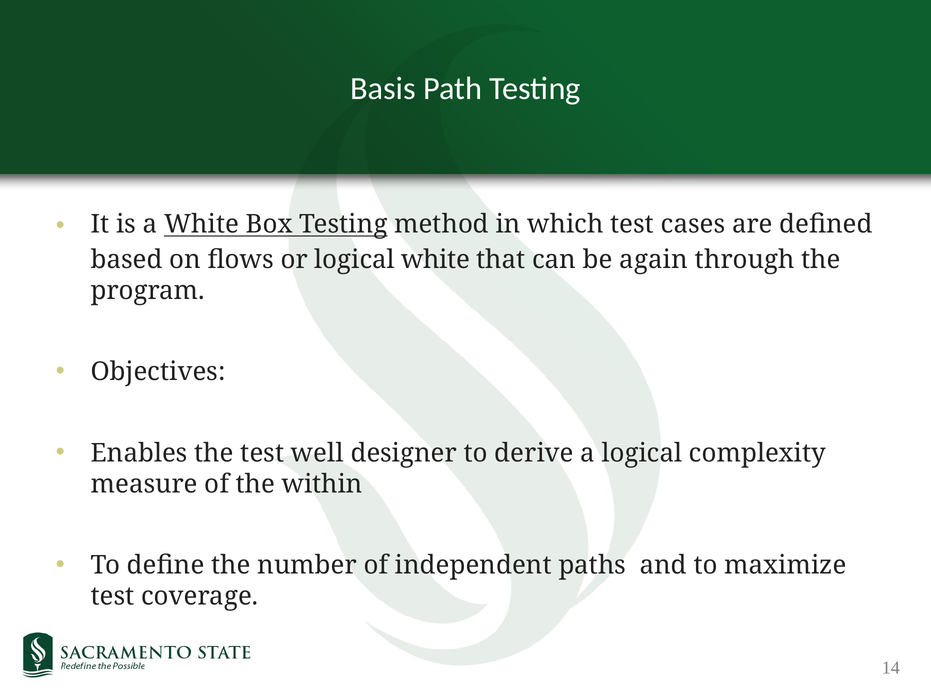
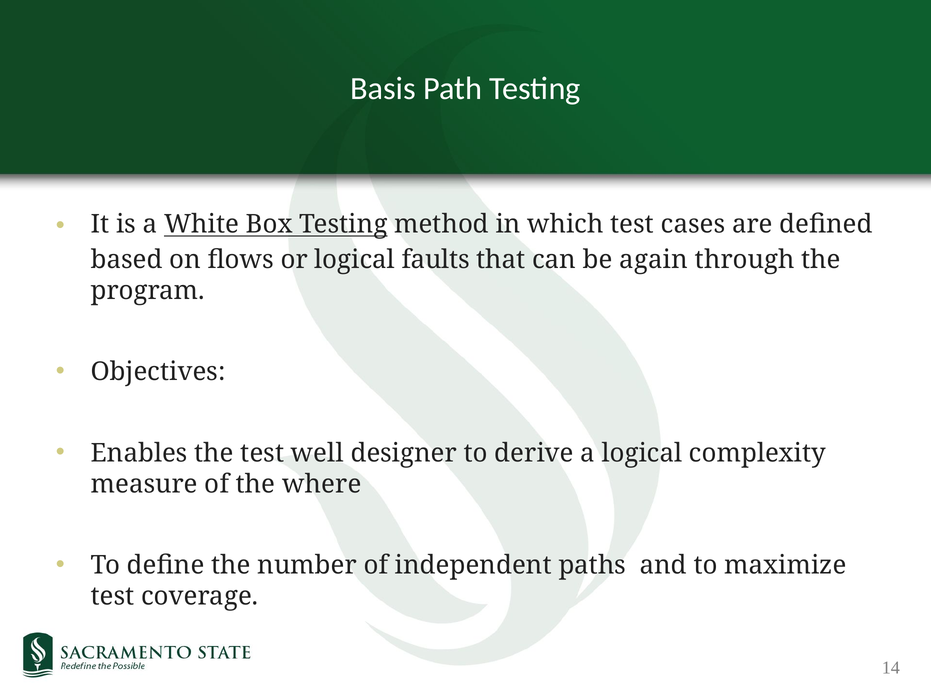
logical white: white -> faults (436, 260)
within: within -> where (322, 484)
